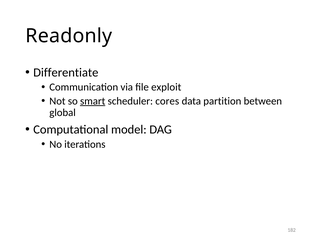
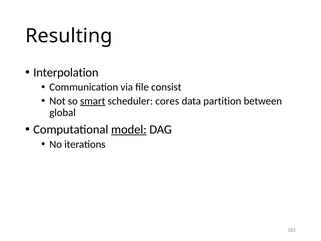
Readonly: Readonly -> Resulting (69, 36)
Differentiate: Differentiate -> Interpolation (66, 72)
exploit: exploit -> consist (166, 87)
model underline: none -> present (129, 129)
